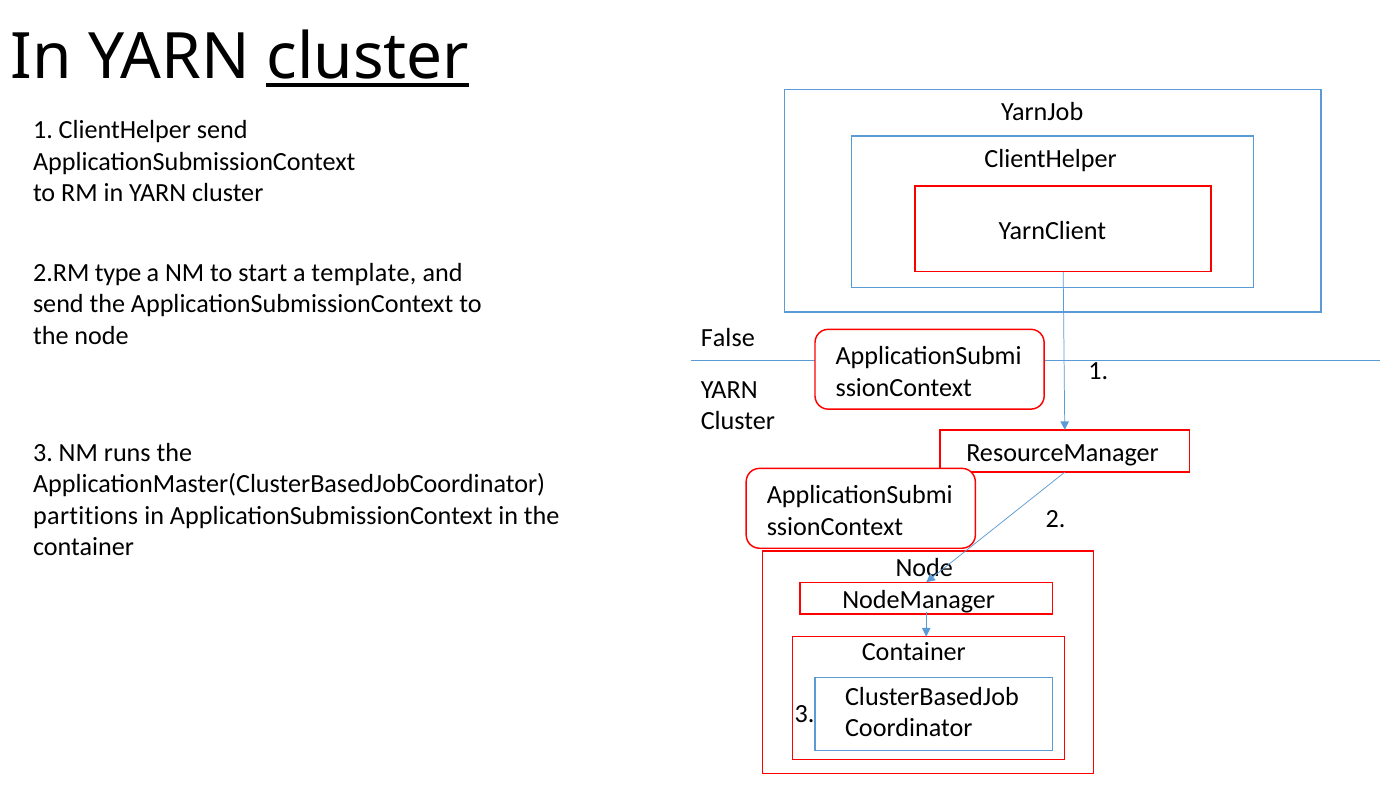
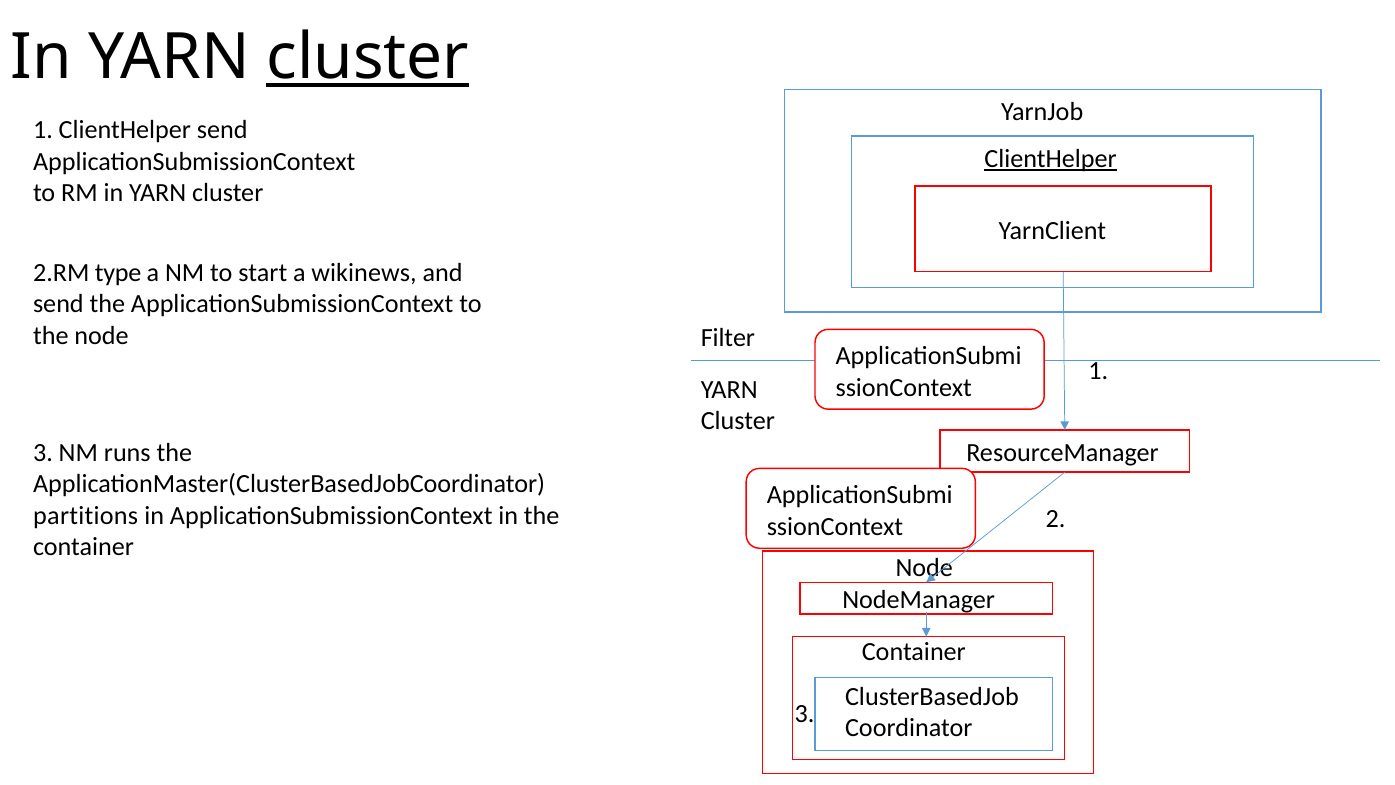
ClientHelper underline: none -> present (1051, 159)
template: template -> wikinews (364, 273)
False: False -> Filter (728, 338)
